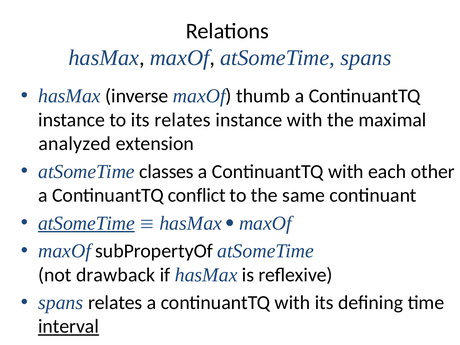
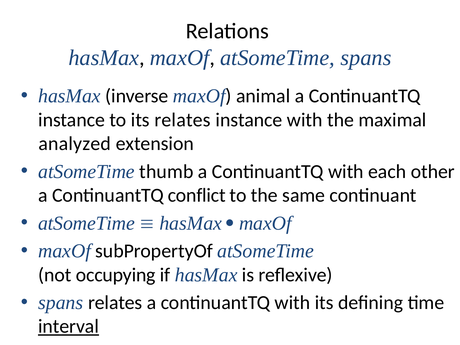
thumb: thumb -> animal (263, 96)
classes: classes -> thumb (166, 172)
atSomeTime underline: present -> none (87, 223)
drawback: drawback -> occupying (116, 275)
